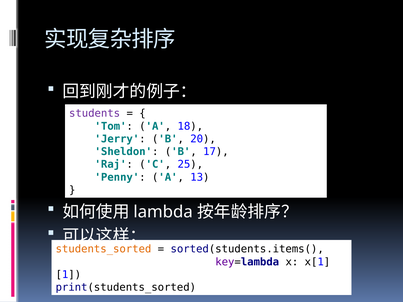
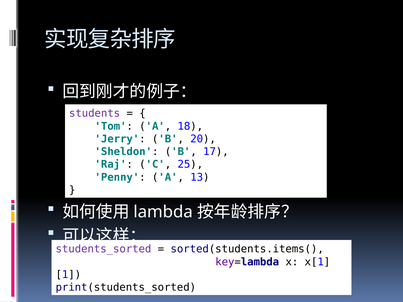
students_sorted colour: orange -> purple (103, 249)
